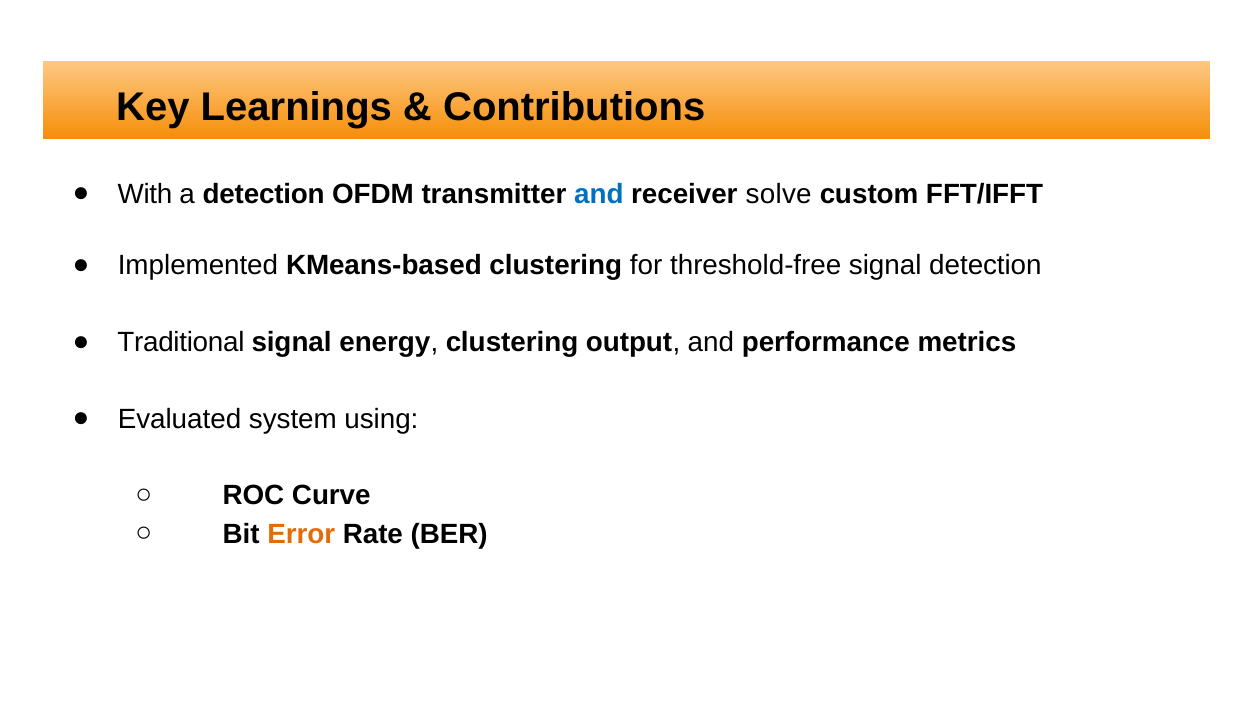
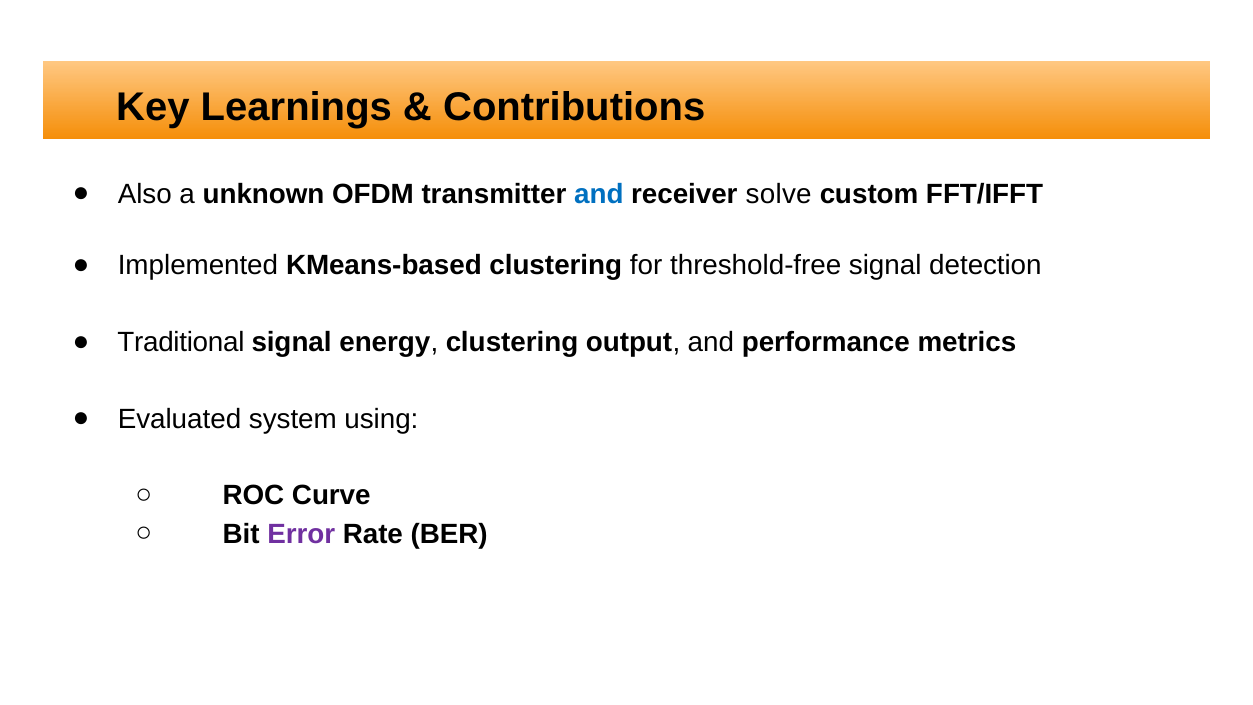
With: With -> Also (145, 194)
a detection: detection -> unknown (264, 194)
Error colour: orange -> purple (301, 534)
